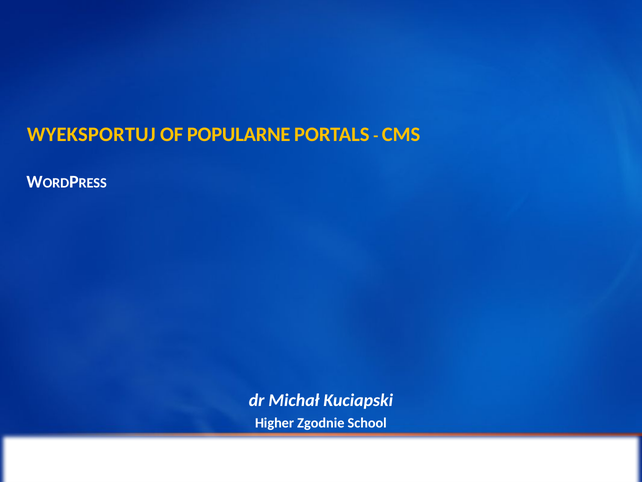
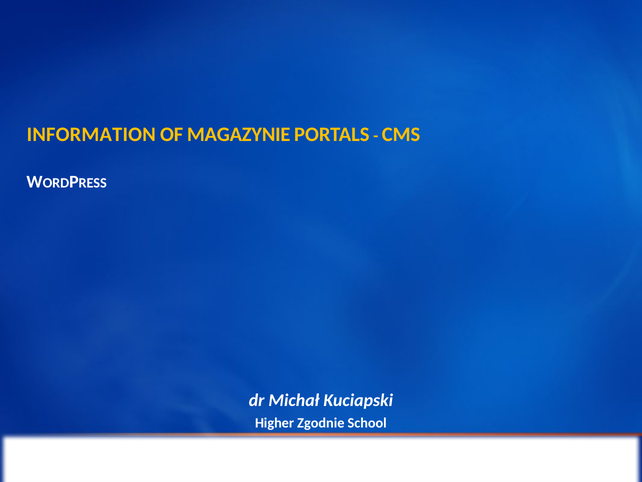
WYEKSPORTUJ: WYEKSPORTUJ -> INFORMATION (91, 134)
POPULARNE: POPULARNE -> MAGAZYNIE (239, 134)
